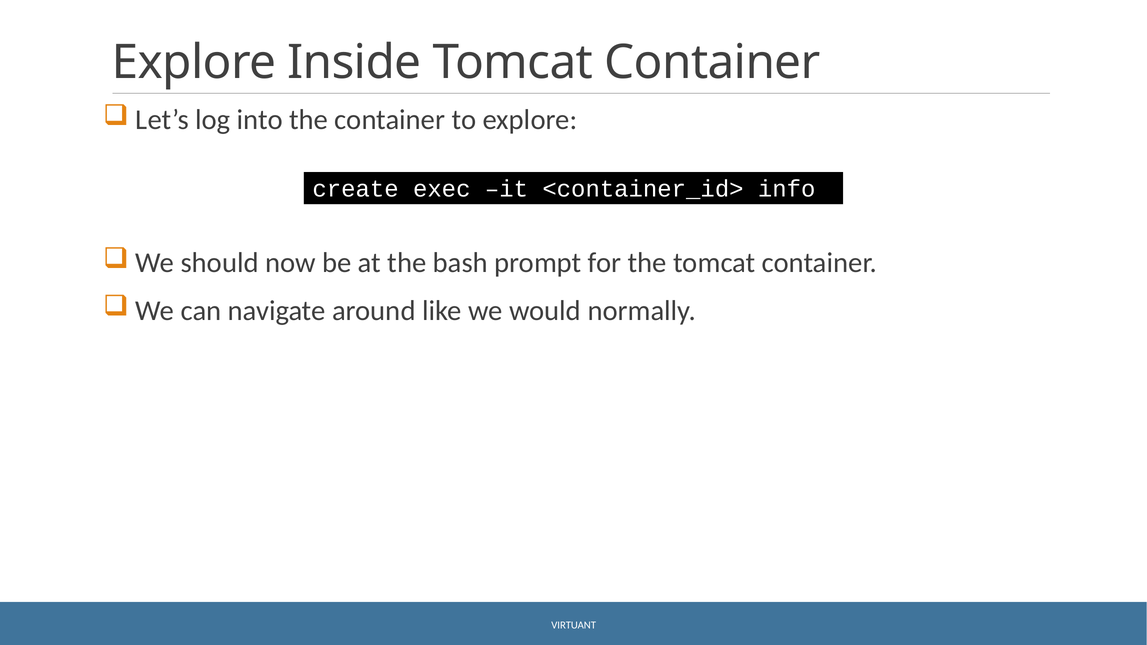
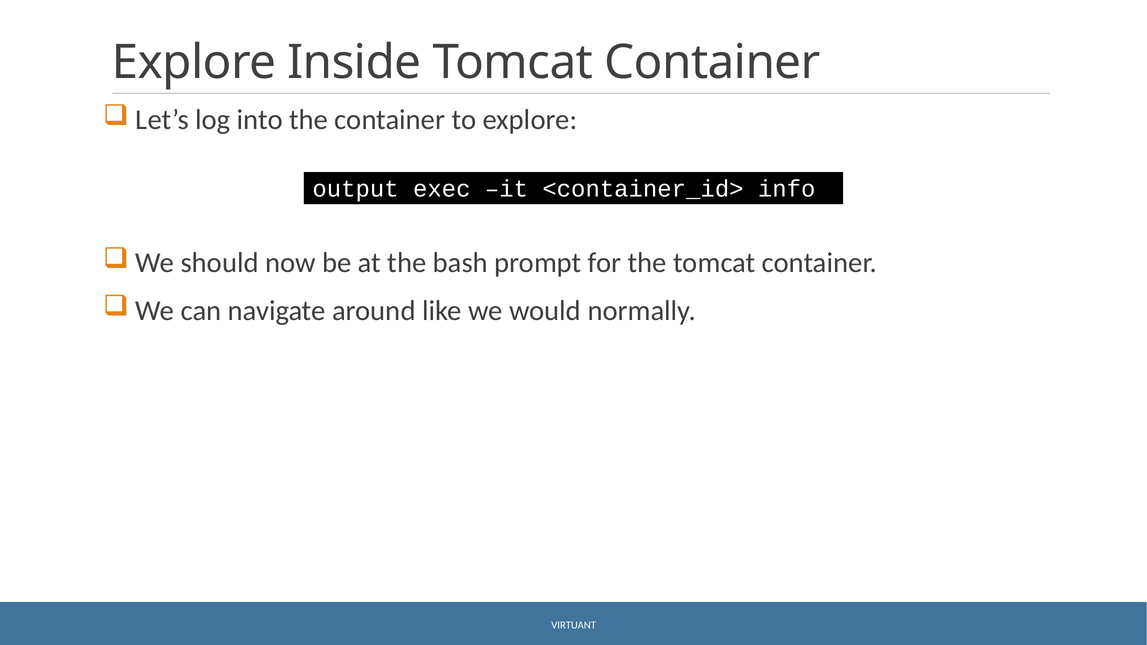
create: create -> output (356, 189)
